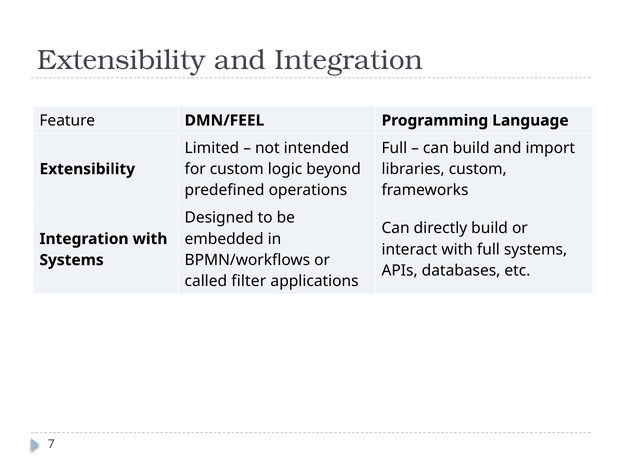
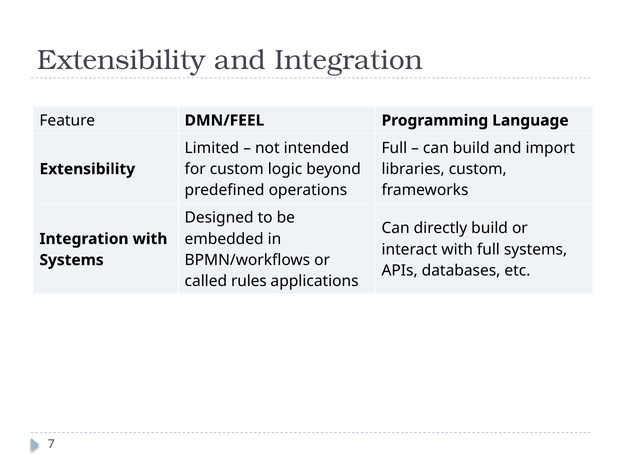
filter: filter -> rules (249, 281)
